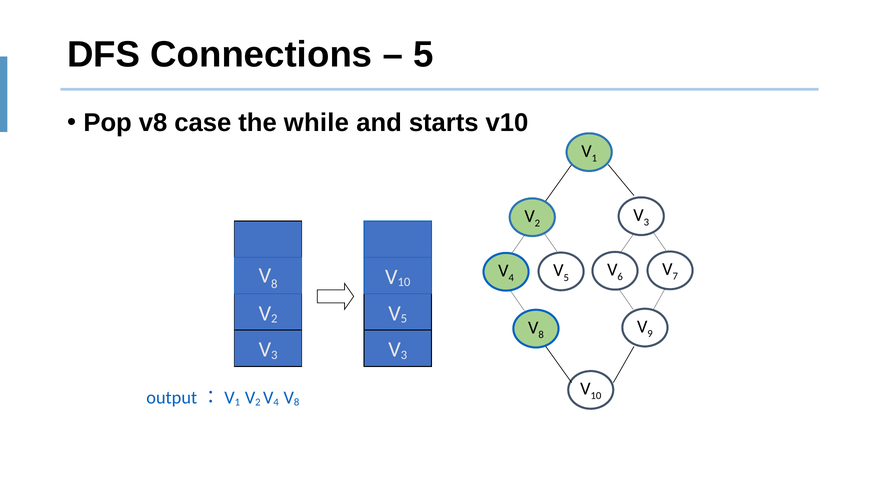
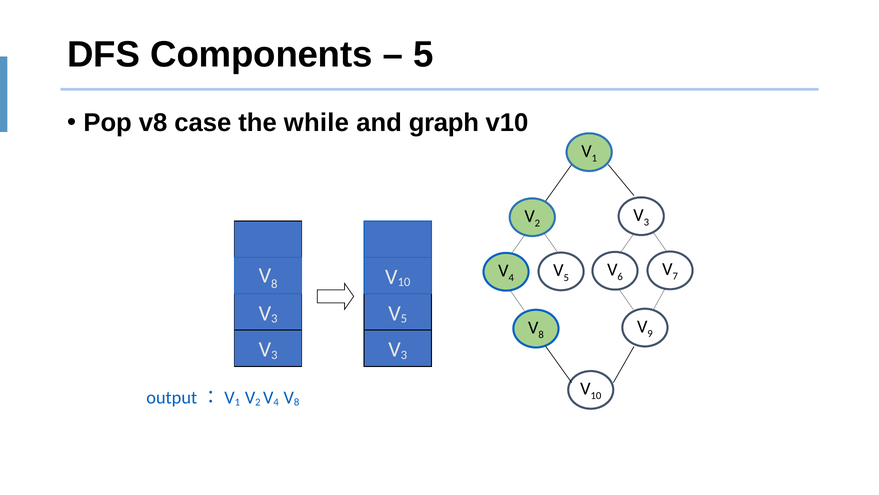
Connections: Connections -> Components (261, 55)
starts: starts -> graph (444, 123)
2: 2 -> 3 (274, 318)
